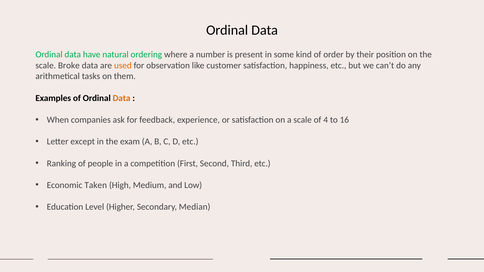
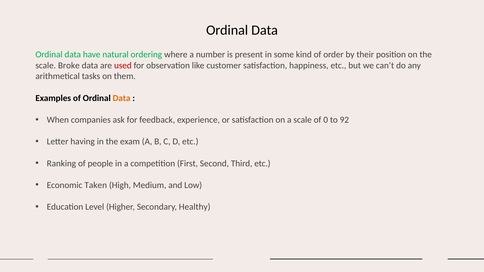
used colour: orange -> red (123, 66)
4: 4 -> 0 (326, 120)
16: 16 -> 92 (344, 120)
except: except -> having (83, 142)
Median: Median -> Healthy (195, 207)
